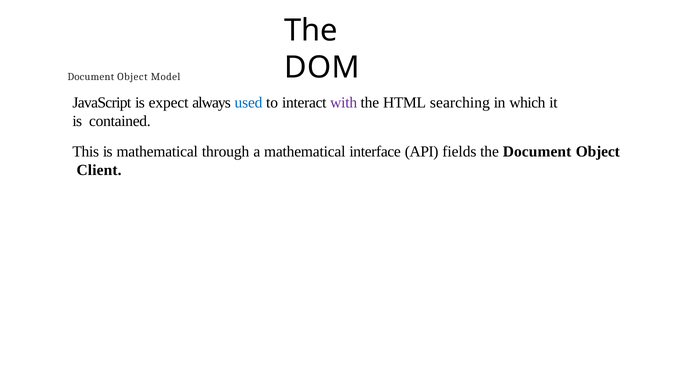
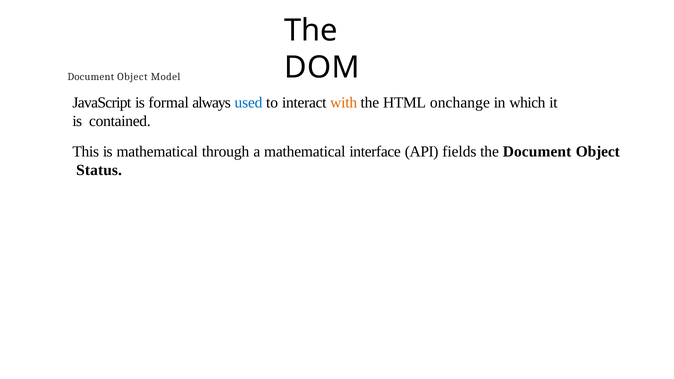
expect: expect -> formal (169, 103)
with colour: purple -> orange (344, 103)
searching: searching -> onchange (460, 103)
Client: Client -> Status (99, 170)
